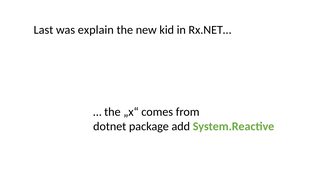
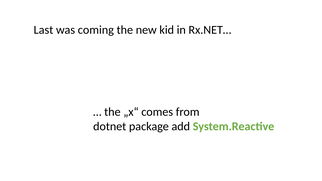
explain: explain -> coming (96, 30)
